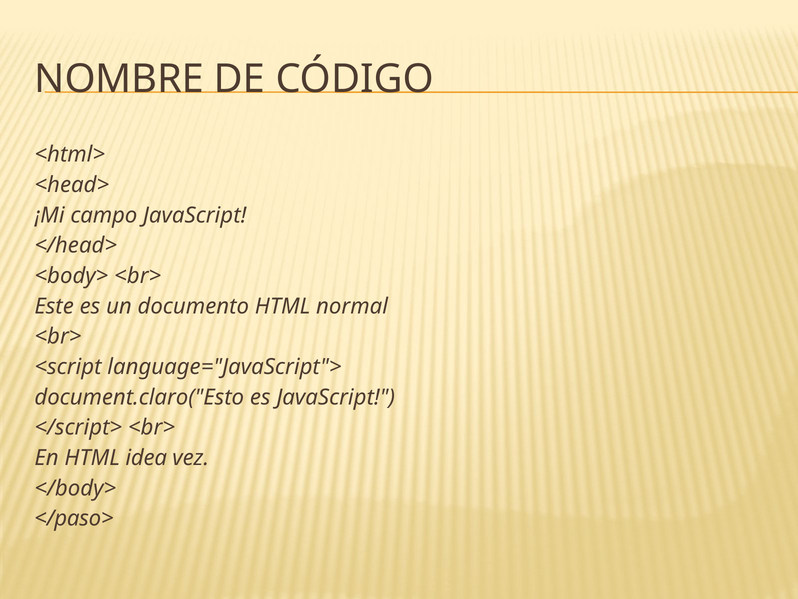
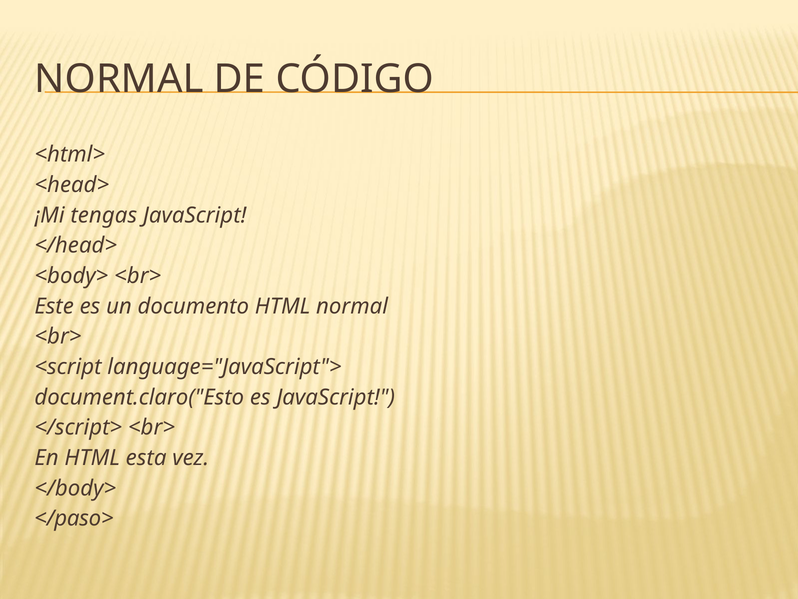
NOMBRE: NOMBRE -> NORMAL (119, 79)
campo: campo -> tengas (104, 215)
idea: idea -> esta (146, 458)
